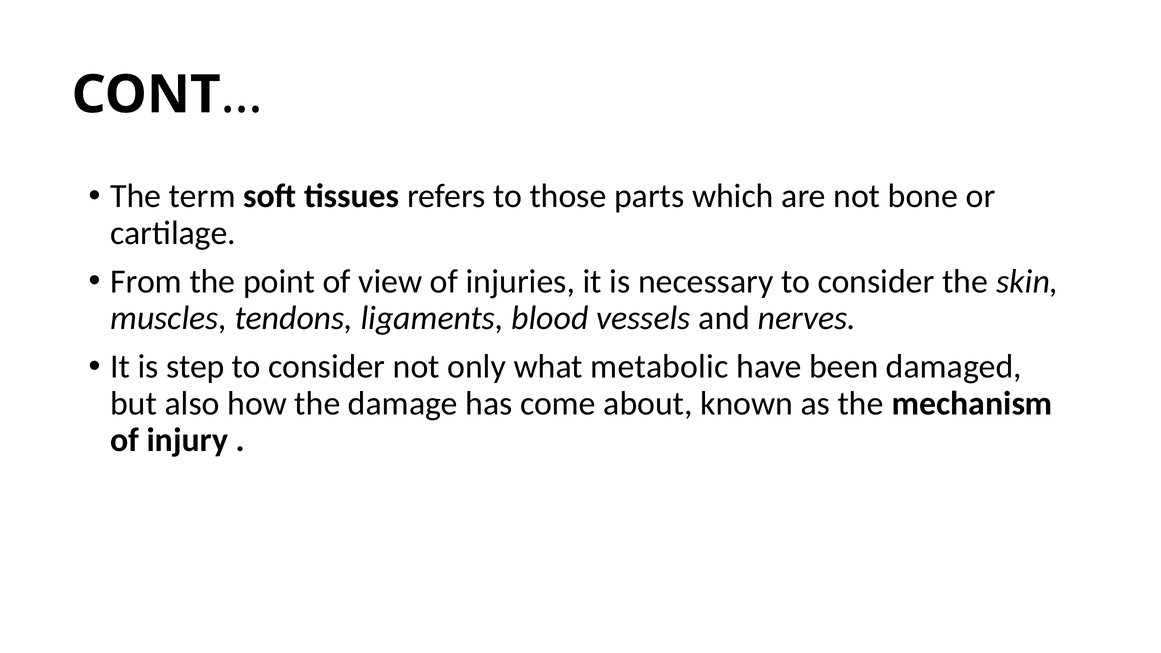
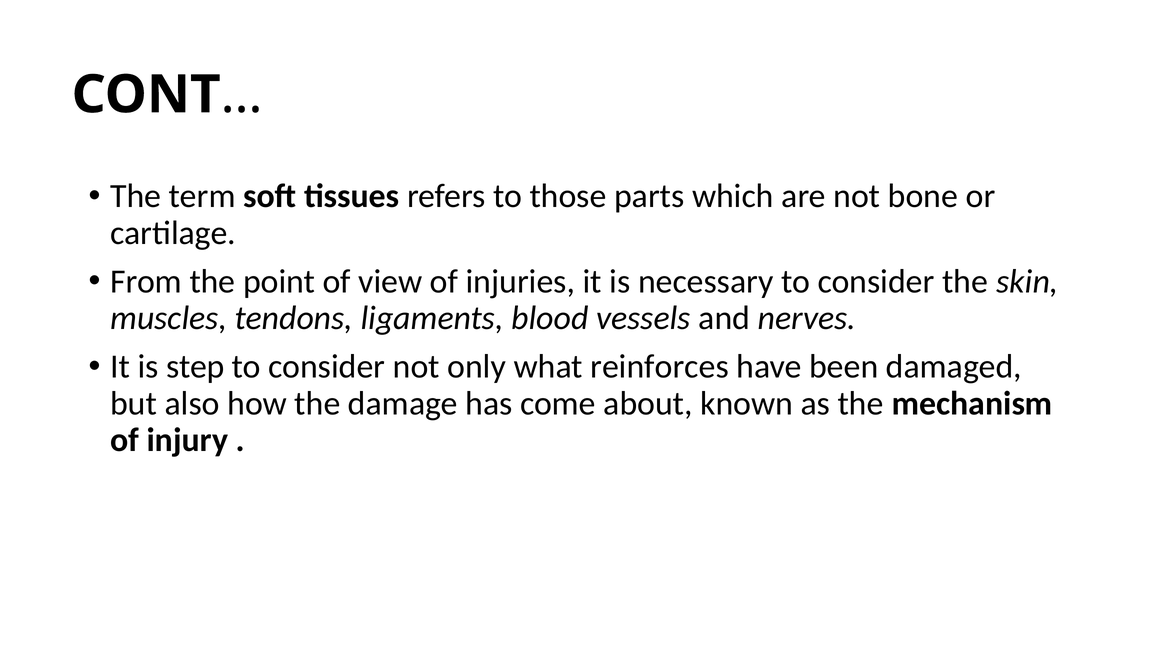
metabolic: metabolic -> reinforces (660, 367)
